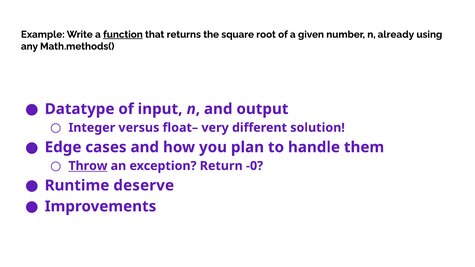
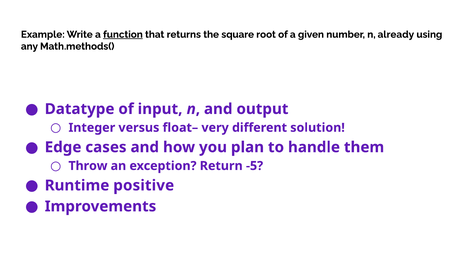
Throw underline: present -> none (88, 166)
-0: -0 -> -5 (255, 166)
deserve: deserve -> positive (144, 186)
